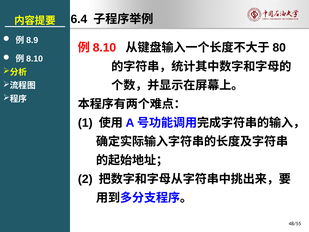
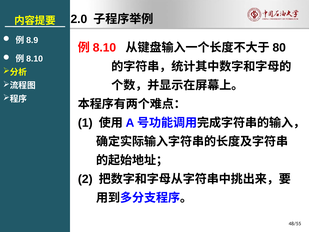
6.4: 6.4 -> 2.0 (79, 19)
